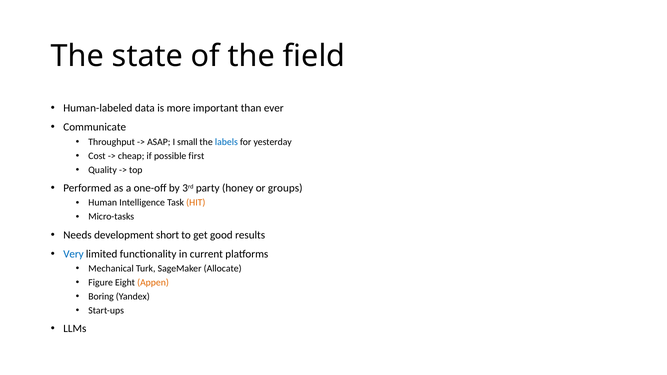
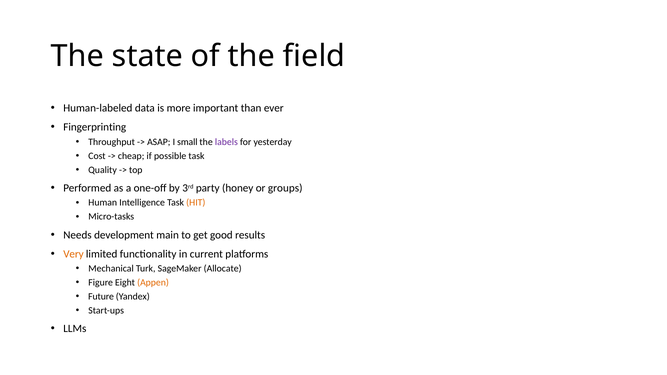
Communicate: Communicate -> Fingerprinting (95, 127)
labels colour: blue -> purple (226, 142)
possible first: first -> task (196, 156)
short: short -> main (168, 235)
Very colour: blue -> orange (73, 254)
Boring: Boring -> Future (101, 297)
